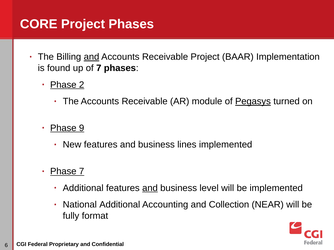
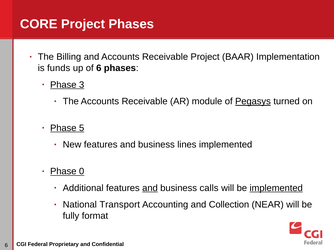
and underline: present -> none (92, 57)
found: found -> funds (59, 68)
of 7: 7 -> 6 (99, 68)
2: 2 -> 3 (82, 85)
9: 9 -> 5 (82, 128)
Phase 7: 7 -> 0 (82, 172)
level: level -> calls (209, 188)
implemented underline: none -> present (276, 188)
National Additional: Additional -> Transport (120, 205)
